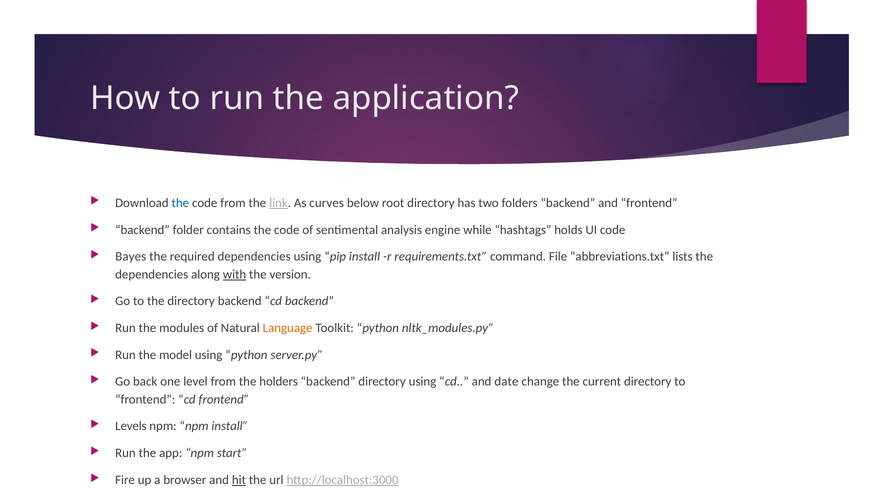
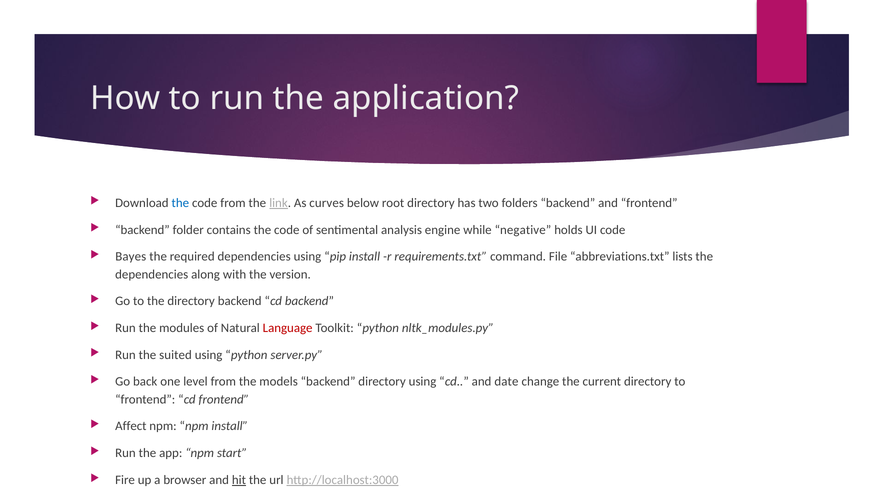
hashtags: hashtags -> negative (523, 230)
with underline: present -> none (235, 274)
Language colour: orange -> red (288, 328)
model: model -> suited (176, 355)
holders: holders -> models (279, 382)
Levels: Levels -> Affect (131, 426)
